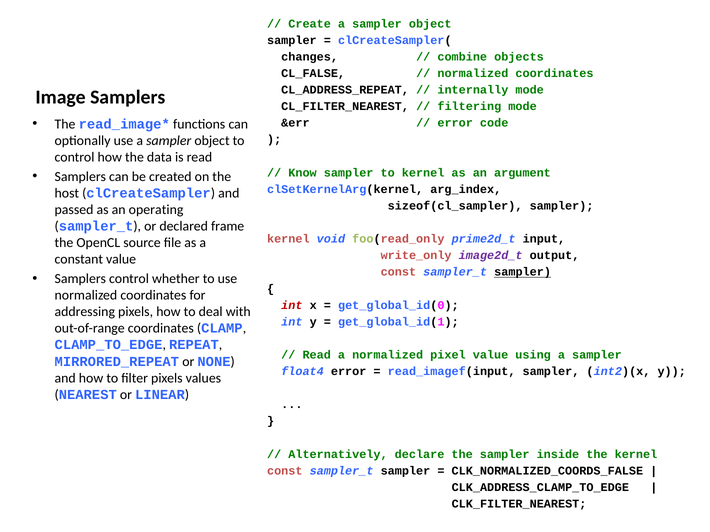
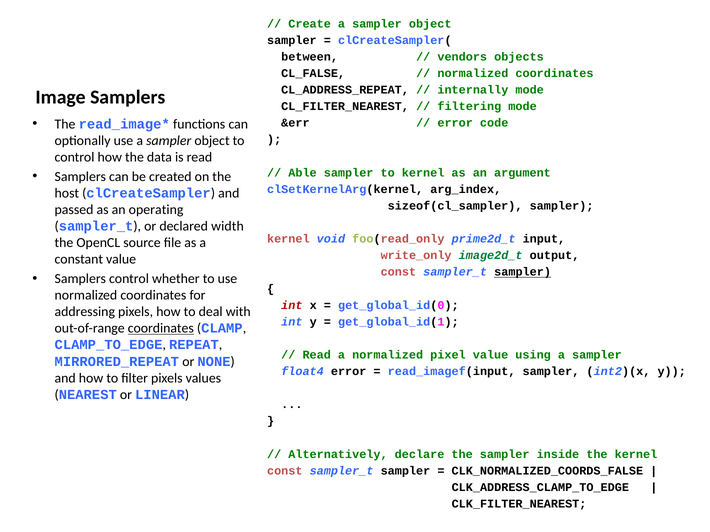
changes: changes -> between (310, 57)
combine: combine -> vendors (462, 57)
Know: Know -> Able (303, 173)
frame: frame -> width (228, 226)
image2d_t colour: purple -> green (491, 256)
coordinates underline: none -> present (161, 329)
